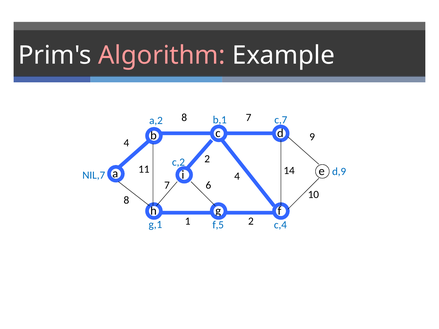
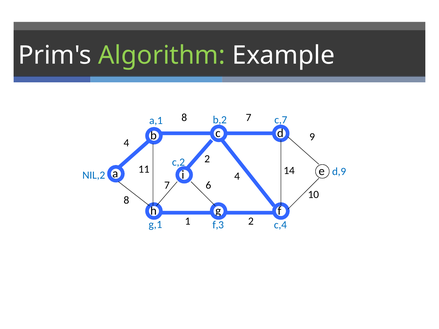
Algorithm colour: pink -> light green (162, 55)
b,1: b,1 -> b,2 (220, 120)
a,2: a,2 -> a,1 (156, 121)
NIL,7: NIL,7 -> NIL,2 (94, 175)
f,5: f,5 -> f,3 (218, 225)
